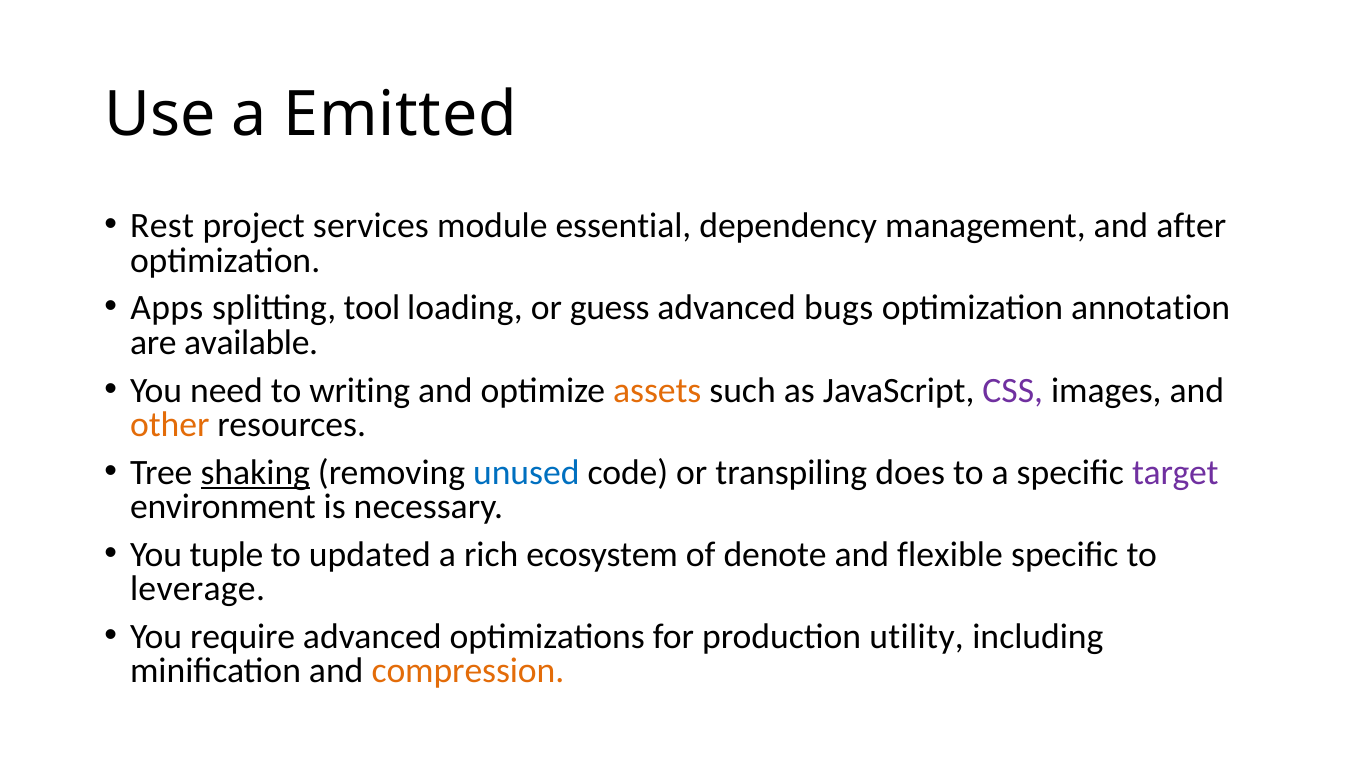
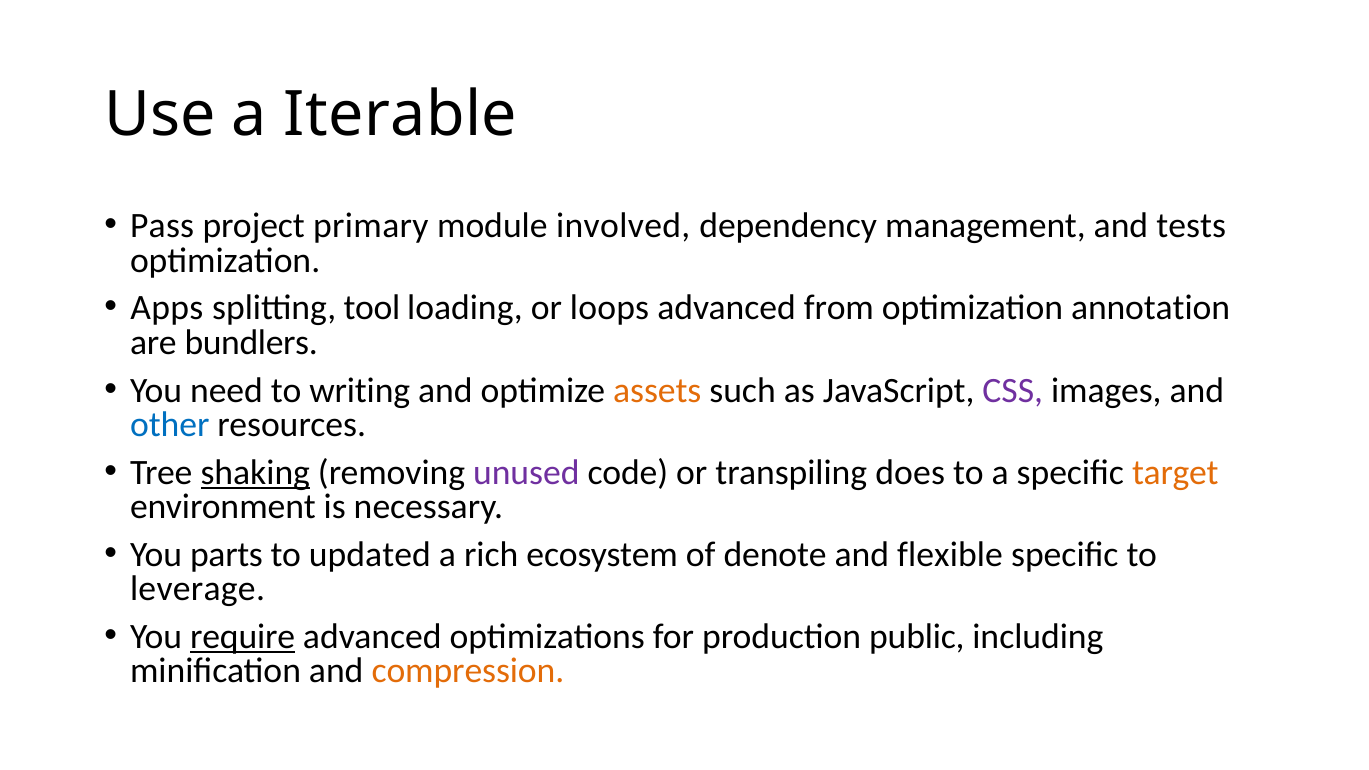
Emitted: Emitted -> Iterable (400, 115)
Rest: Rest -> Pass (162, 226)
services: services -> primary (371, 226)
essential: essential -> involved (623, 226)
after: after -> tests (1191, 226)
guess: guess -> loops (610, 308)
bugs: bugs -> from (839, 308)
available: available -> bundlers (251, 343)
other colour: orange -> blue (170, 425)
unused colour: blue -> purple (526, 472)
target colour: purple -> orange (1175, 472)
tuple: tuple -> parts (226, 554)
require underline: none -> present (243, 637)
utility: utility -> public (917, 637)
